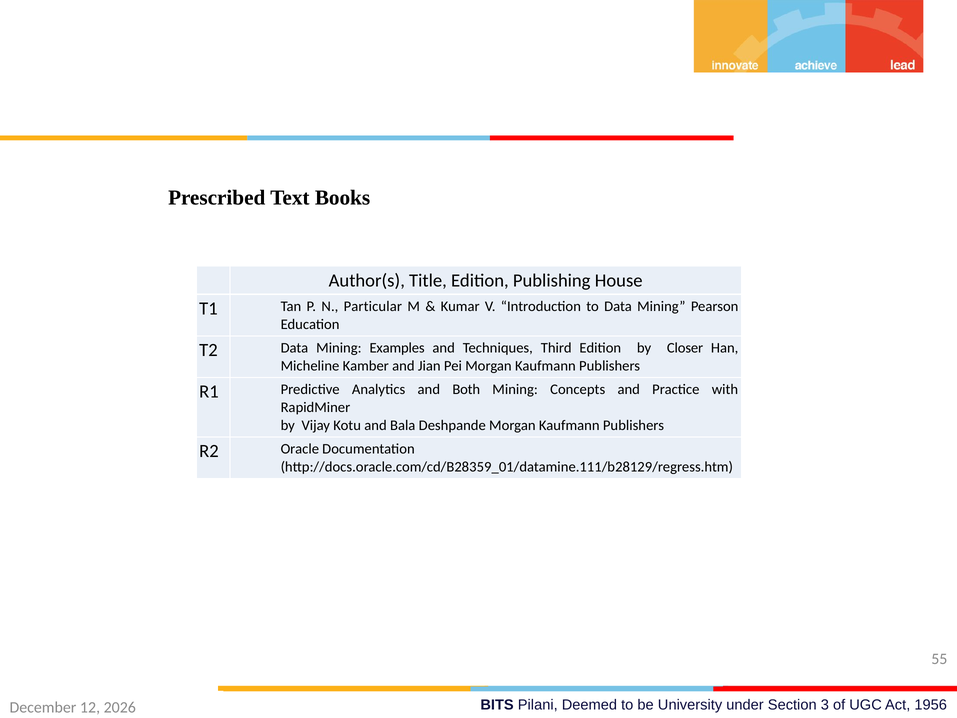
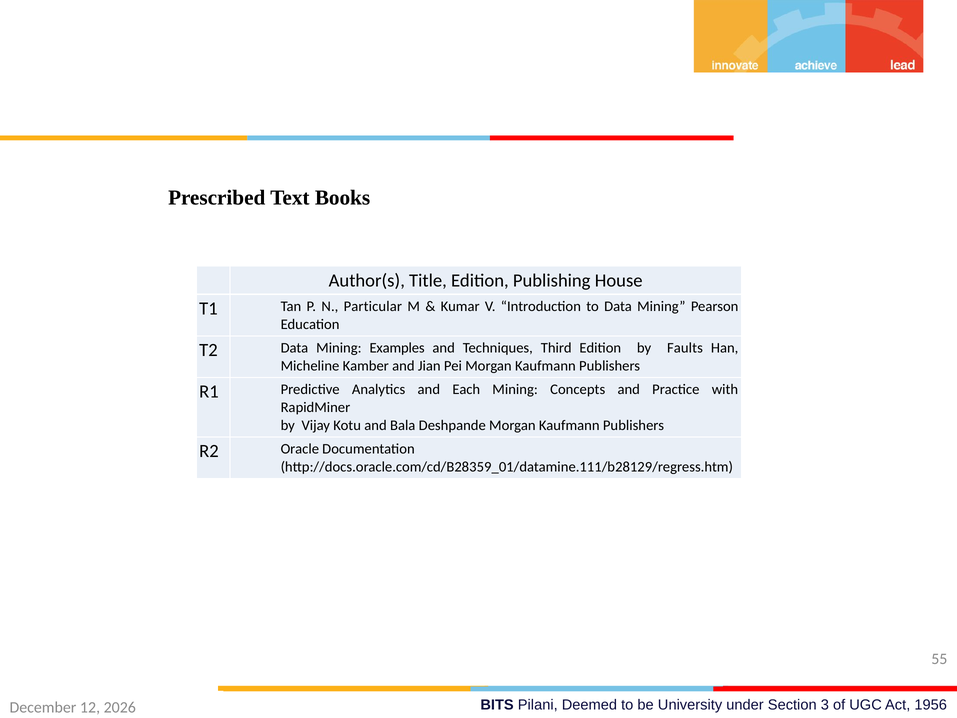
Closer: Closer -> Faults (685, 348)
Both: Both -> Each (466, 389)
